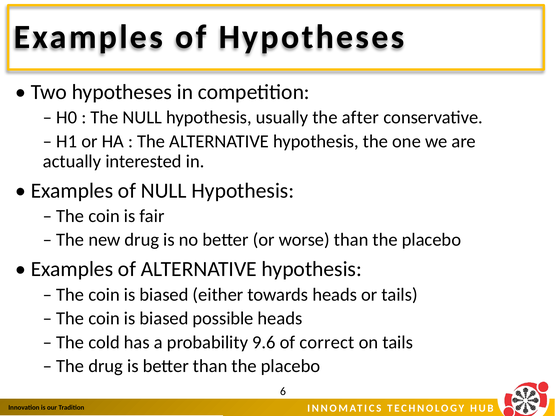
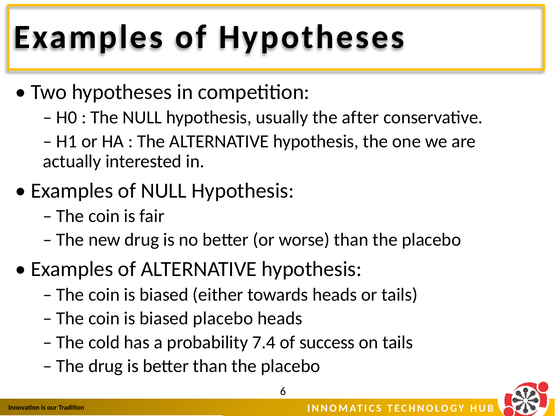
biased possible: possible -> placebo (223, 319)
9.6: 9.6 -> 7.4 (264, 343)
correct: correct -> success (327, 343)
